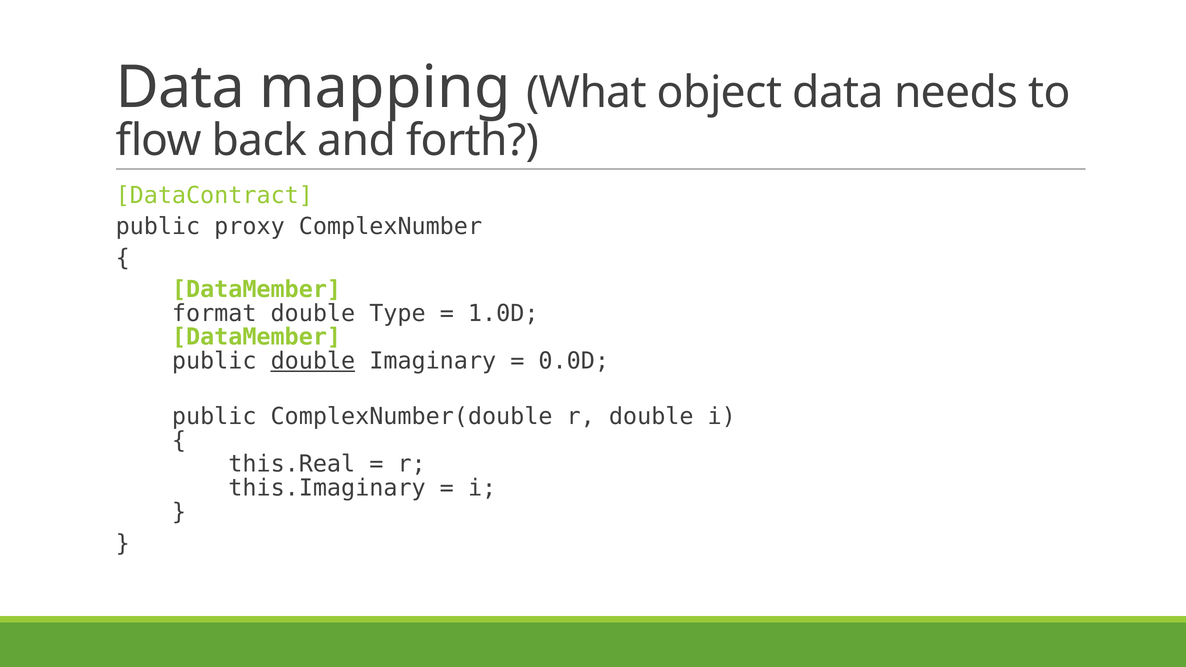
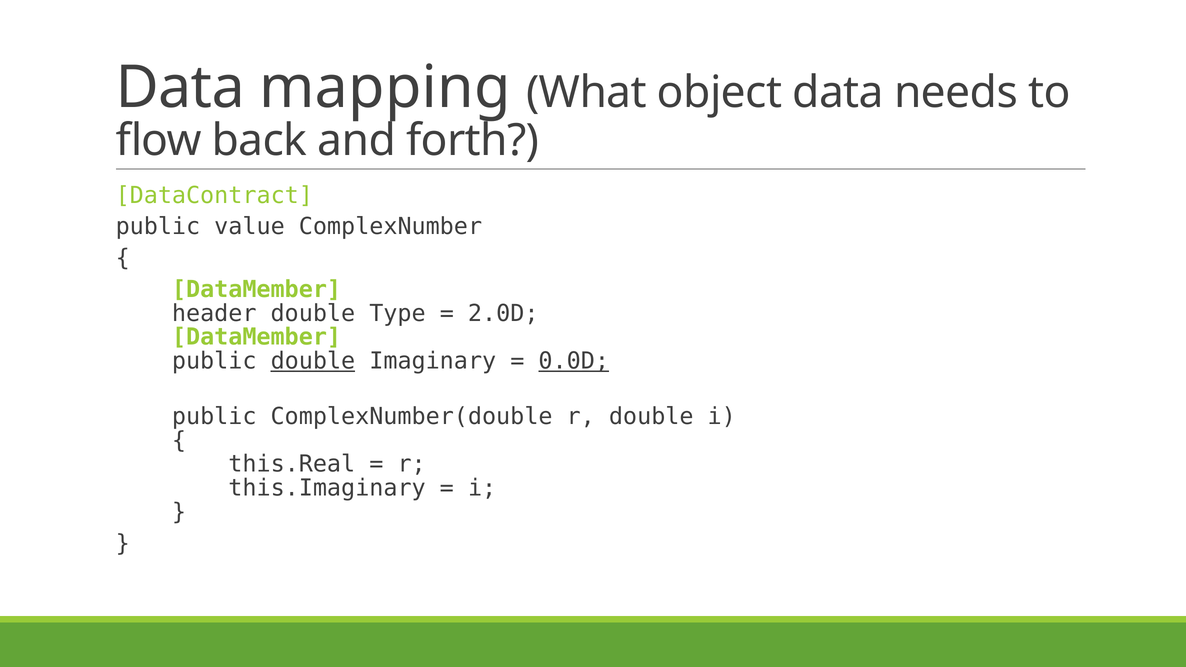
proxy: proxy -> value (249, 227)
format: format -> header (214, 313)
1.0D: 1.0D -> 2.0D (503, 313)
0.0D underline: none -> present (574, 361)
